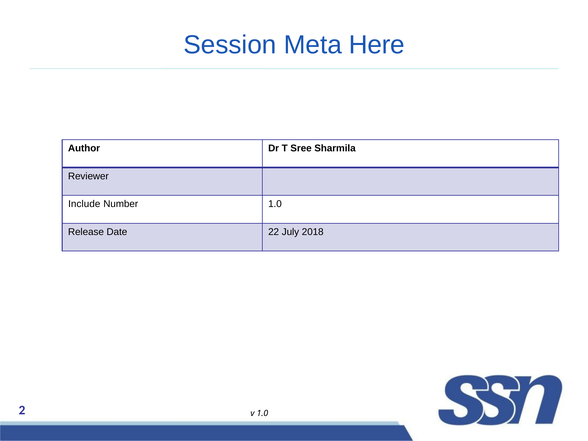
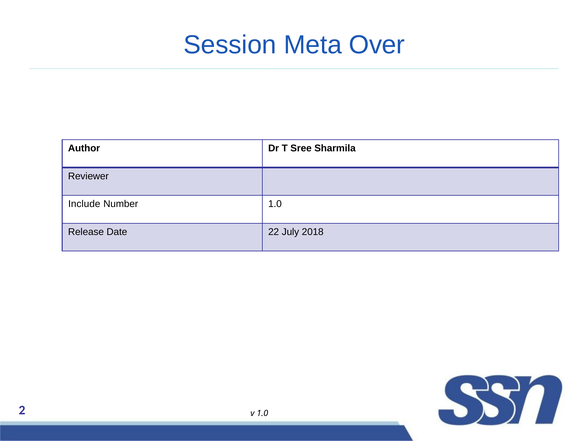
Here: Here -> Over (377, 45)
